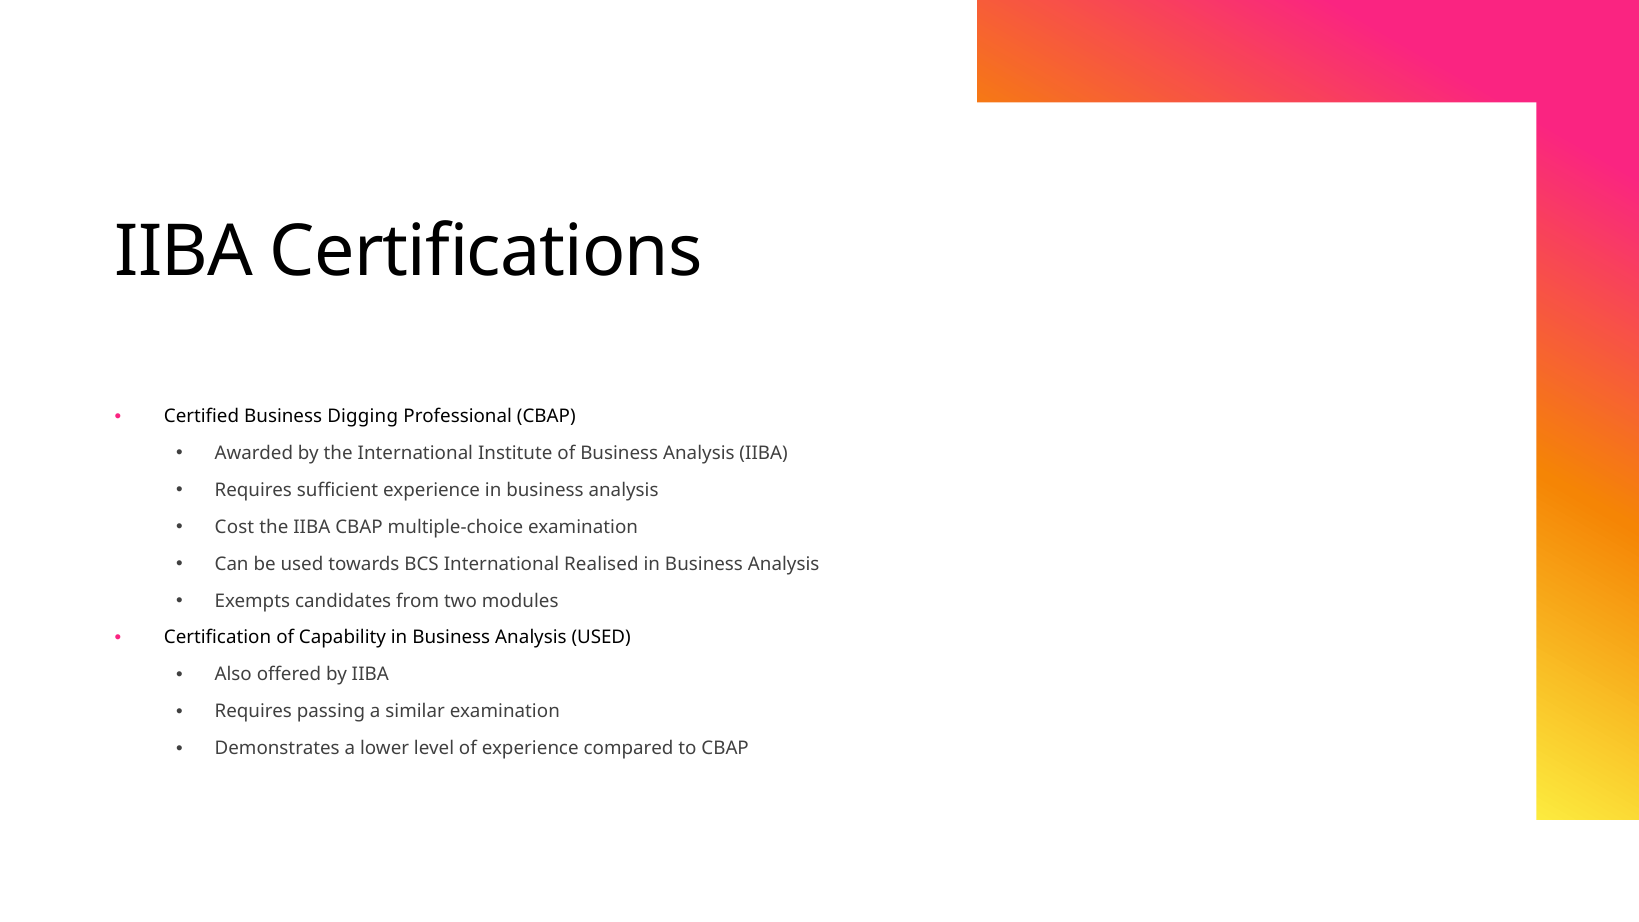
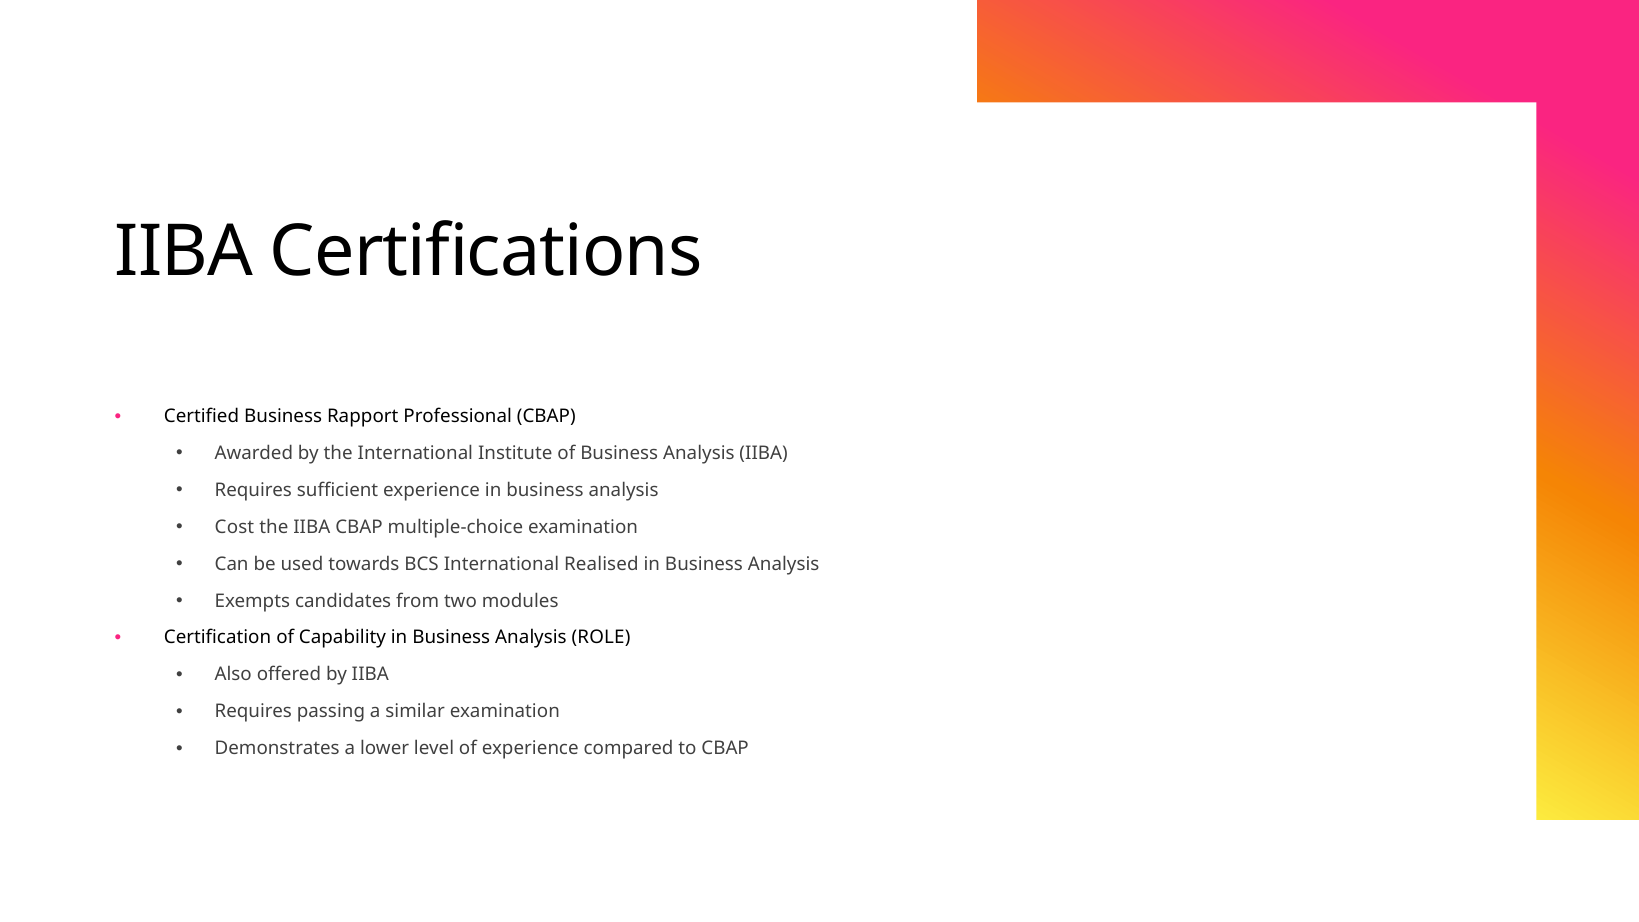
Digging: Digging -> Rapport (363, 416)
Analysis USED: USED -> ROLE (601, 638)
